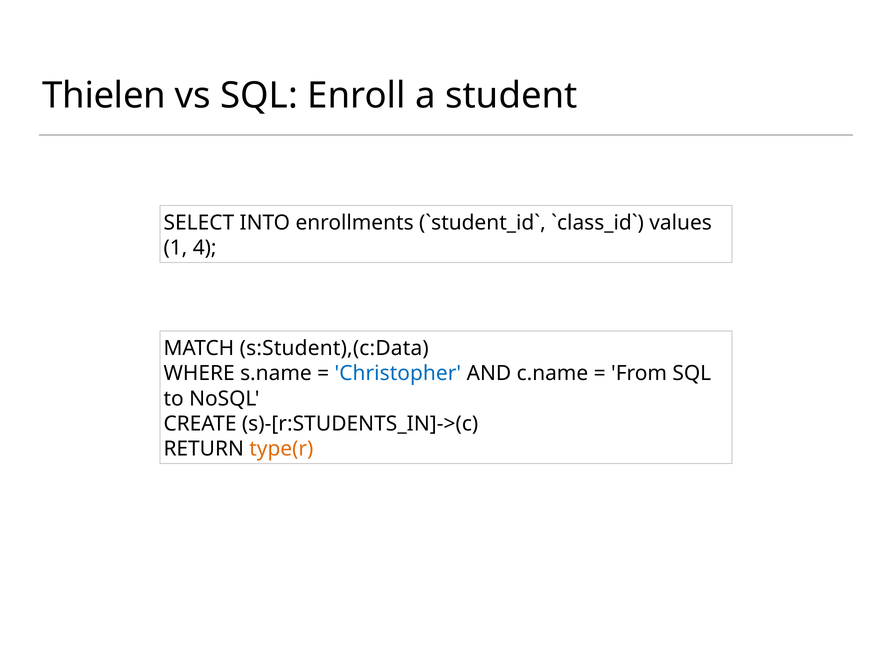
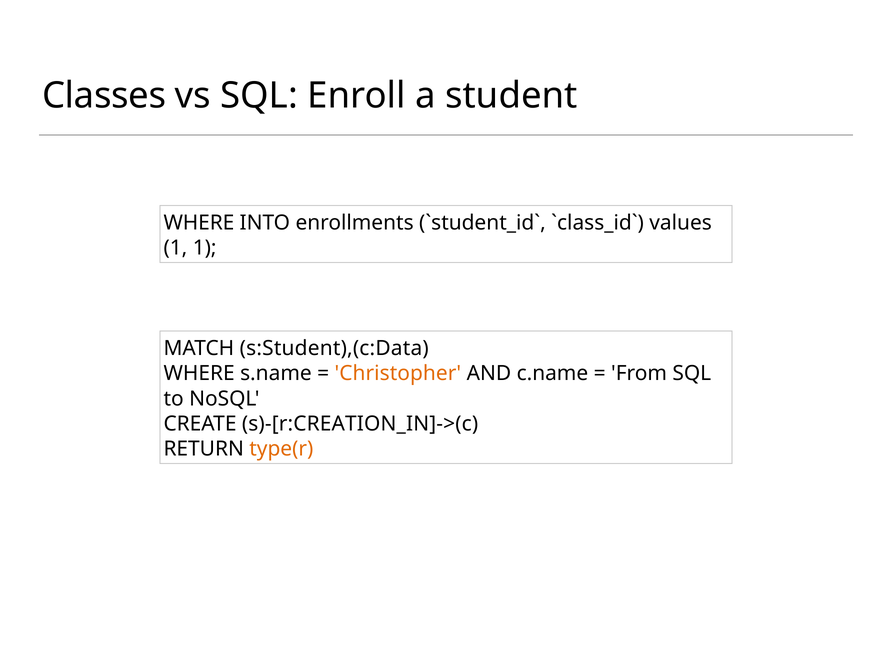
Thielen: Thielen -> Classes (104, 96)
SELECT: SELECT -> WHERE (199, 223)
1 4: 4 -> 1 (205, 248)
Christopher colour: blue -> orange (398, 374)
s)-[r:STUDENTS_IN]->(c: s)-[r:STUDENTS_IN]->(c -> s)-[r:CREATION_IN]->(c (360, 424)
